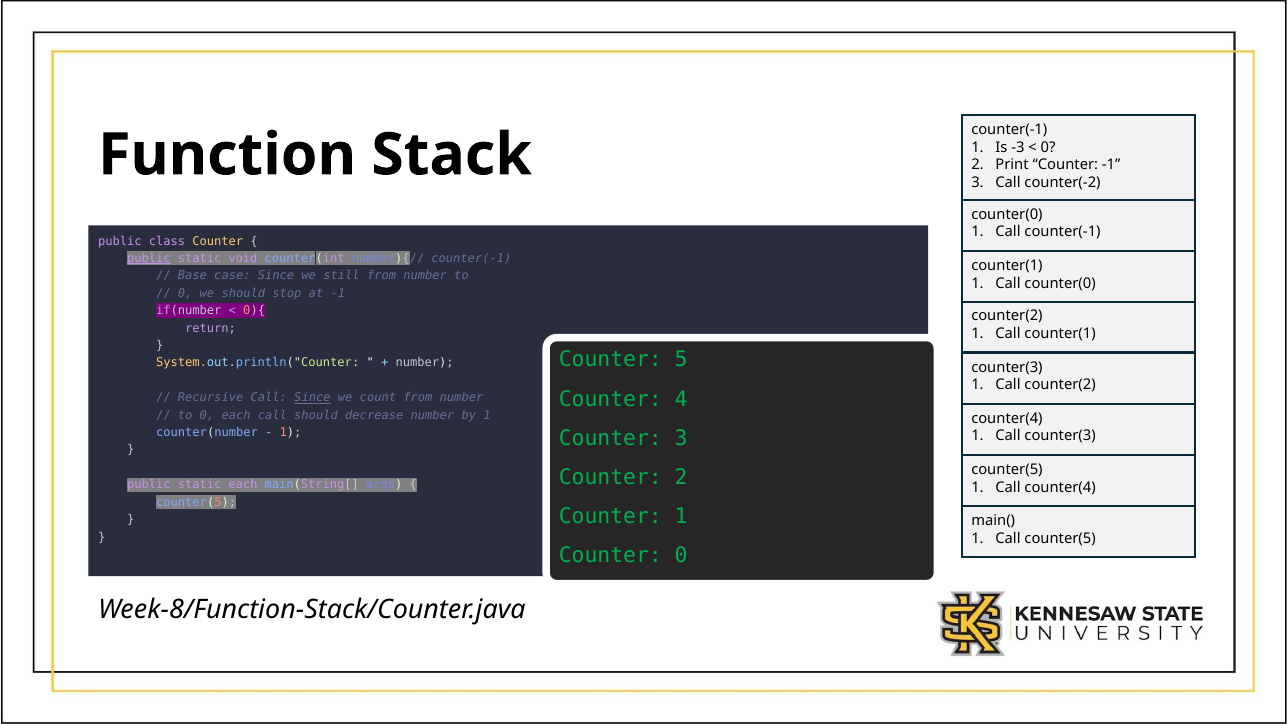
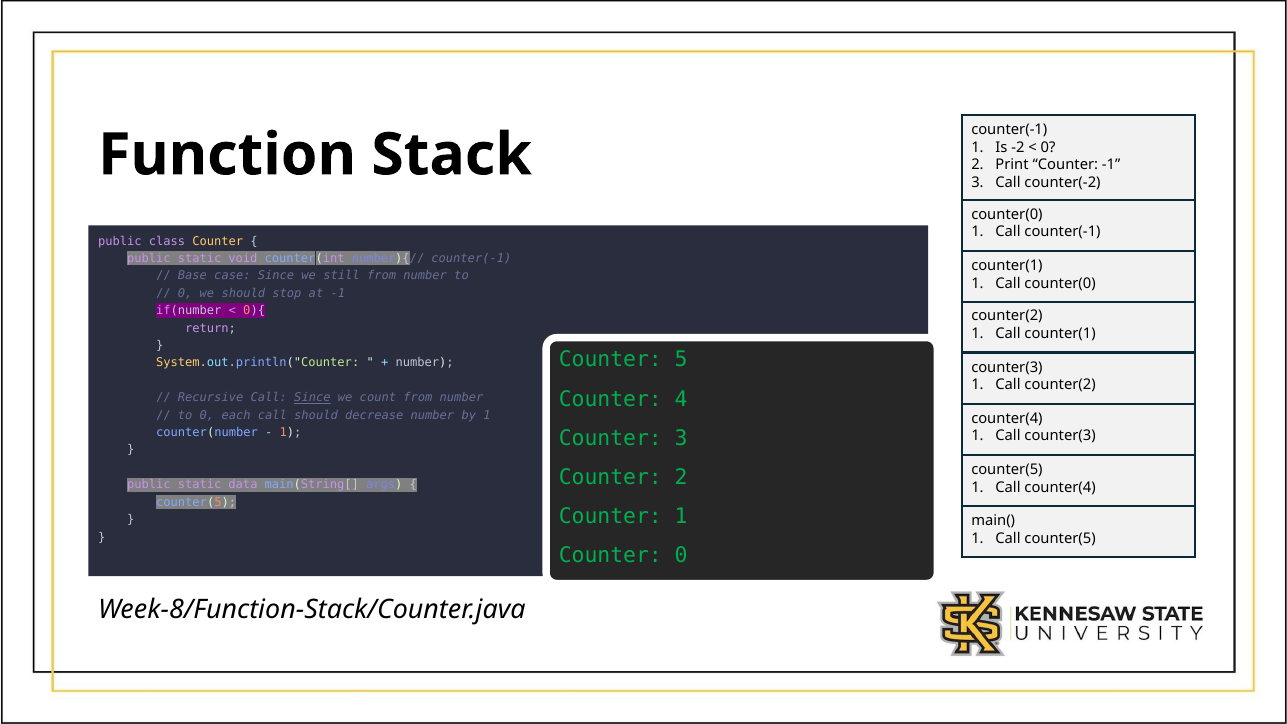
-3: -3 -> -2 (1018, 147)
public underline: present -> none (149, 258)
static each: each -> data (243, 485)
